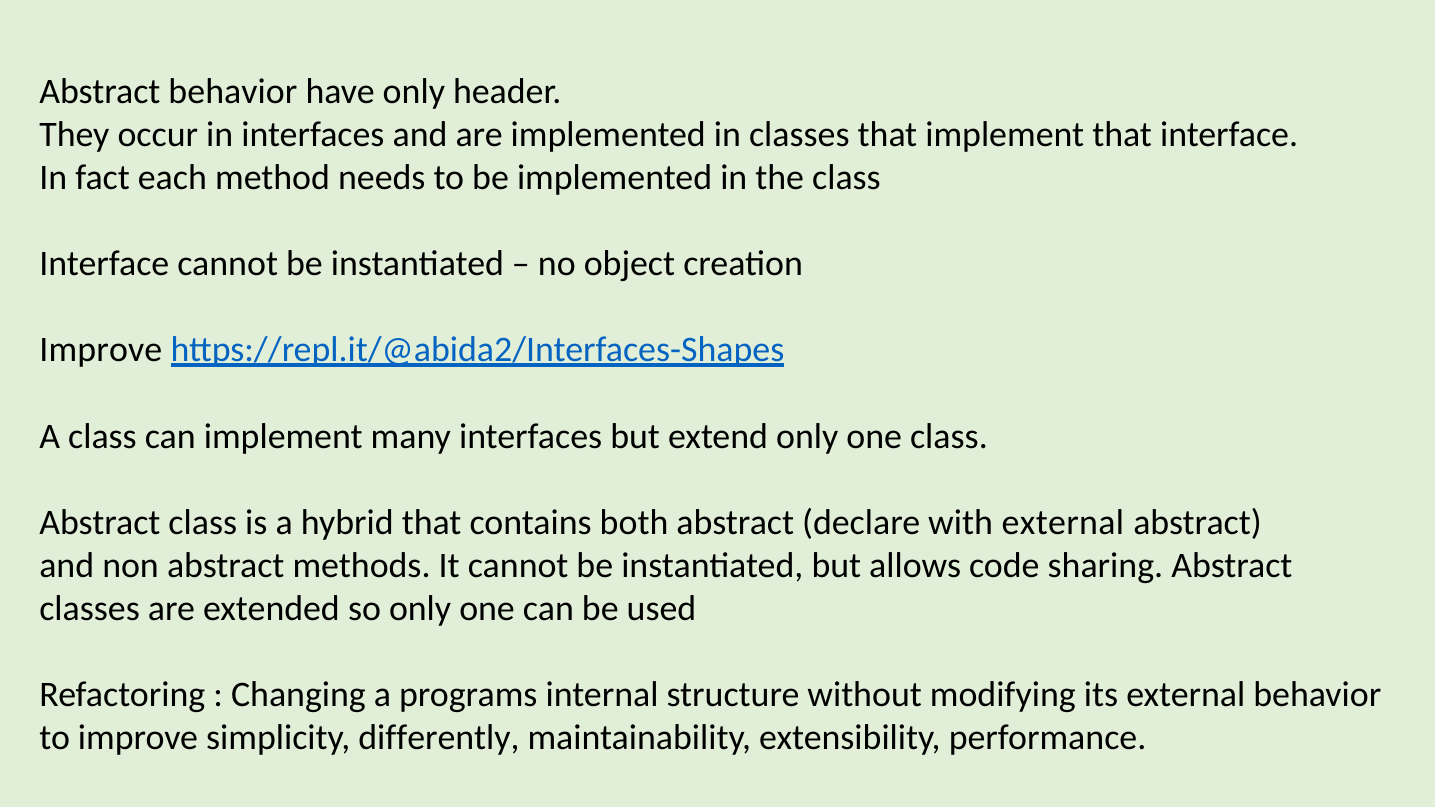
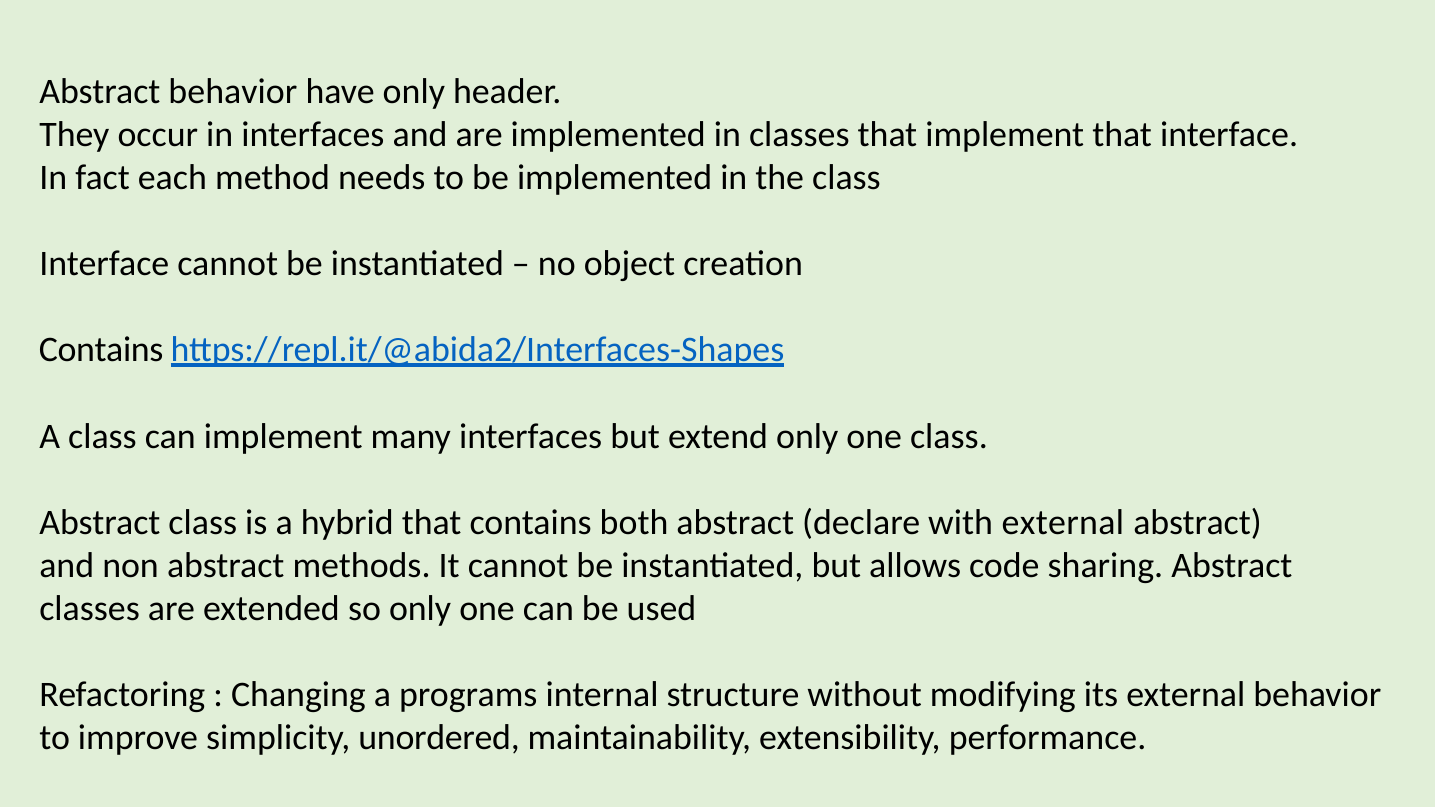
Improve: Improve -> Contains (101, 350)
differently: differently -> unordered (439, 738)
